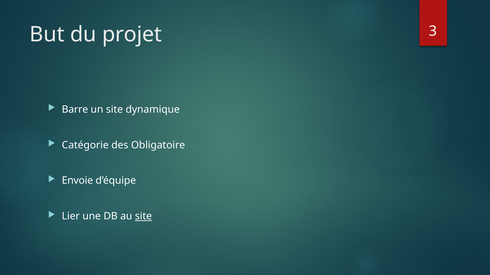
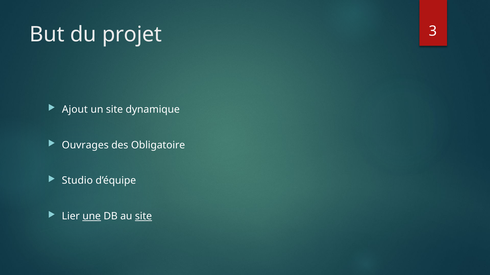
Barre: Barre -> Ajout (75, 110)
Catégorie: Catégorie -> Ouvrages (85, 145)
Envoie: Envoie -> Studio (77, 181)
une underline: none -> present (92, 217)
